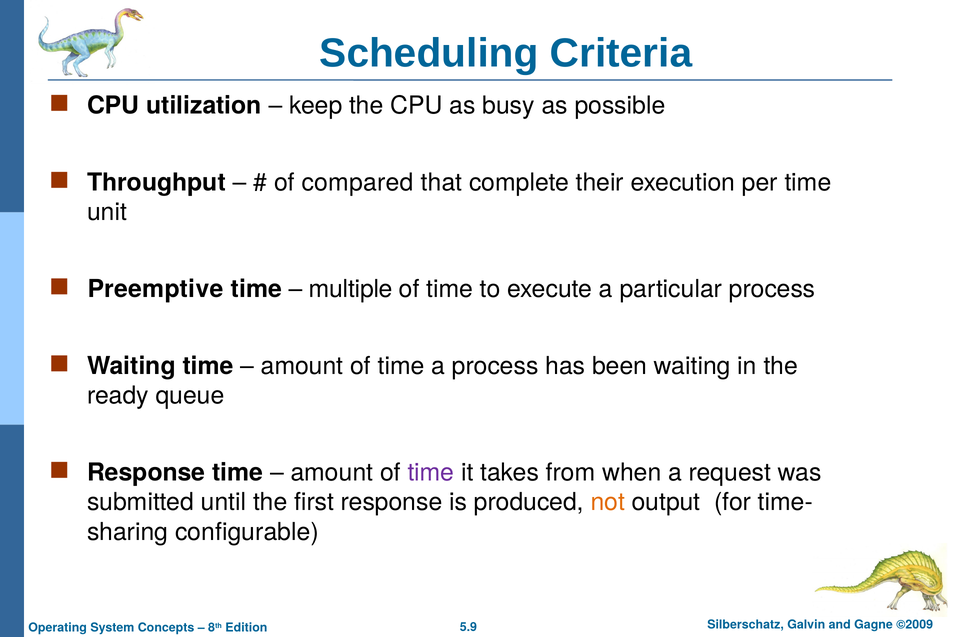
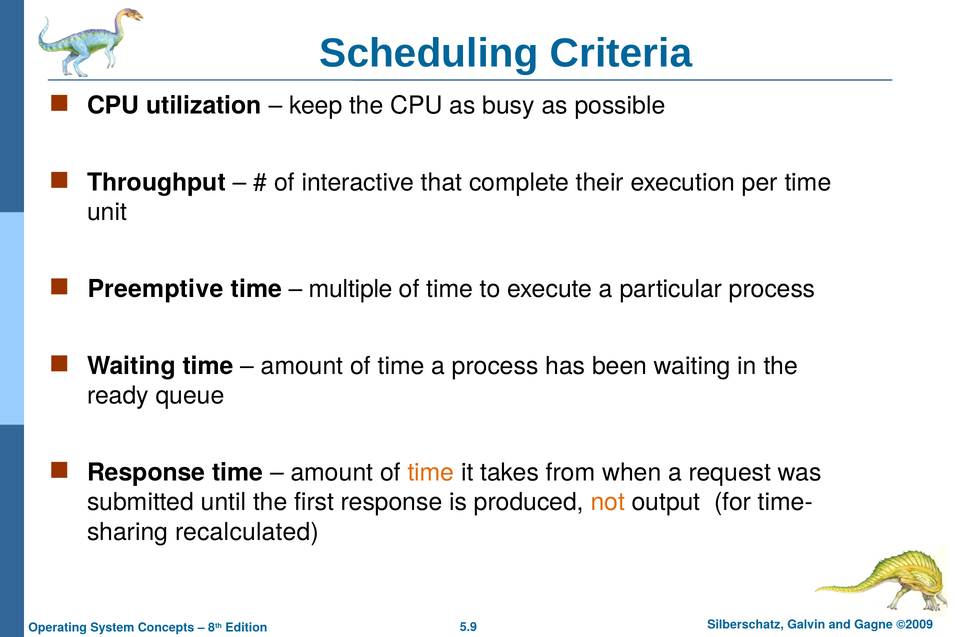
compared: compared -> interactive (358, 183)
time colour: purple -> orange (431, 473)
configurable: configurable -> recalculated (247, 532)
